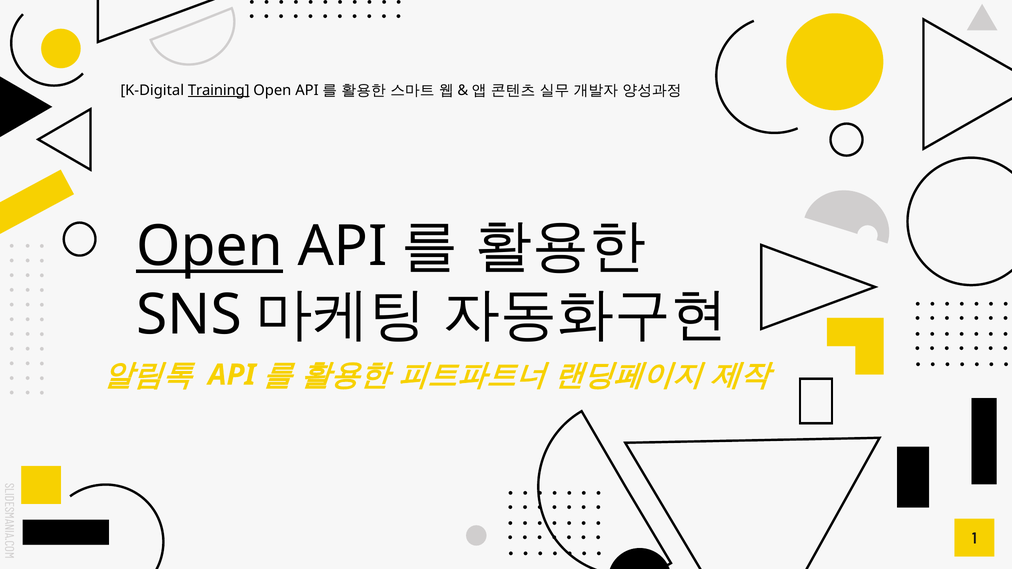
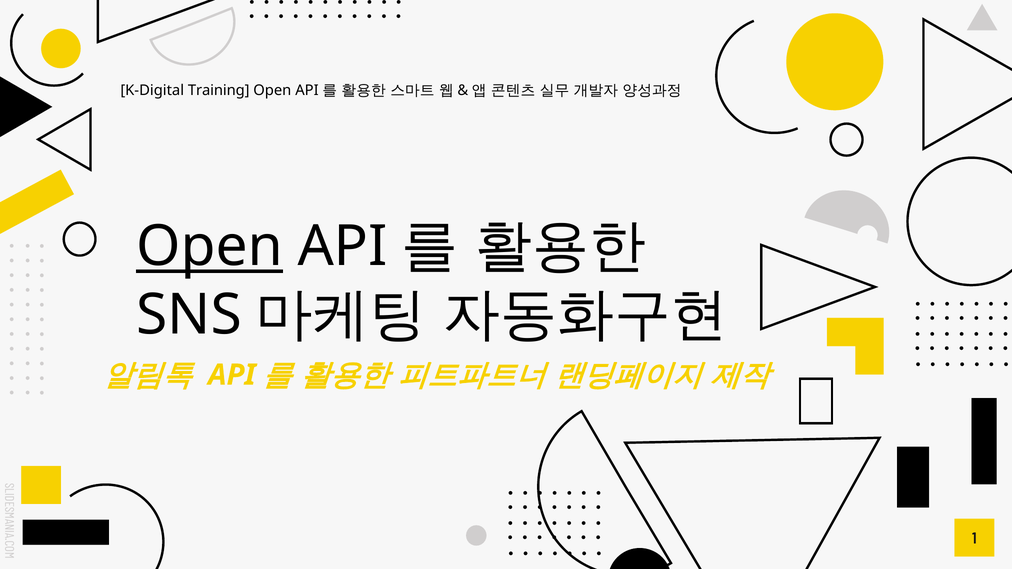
Training underline: present -> none (219, 90)
